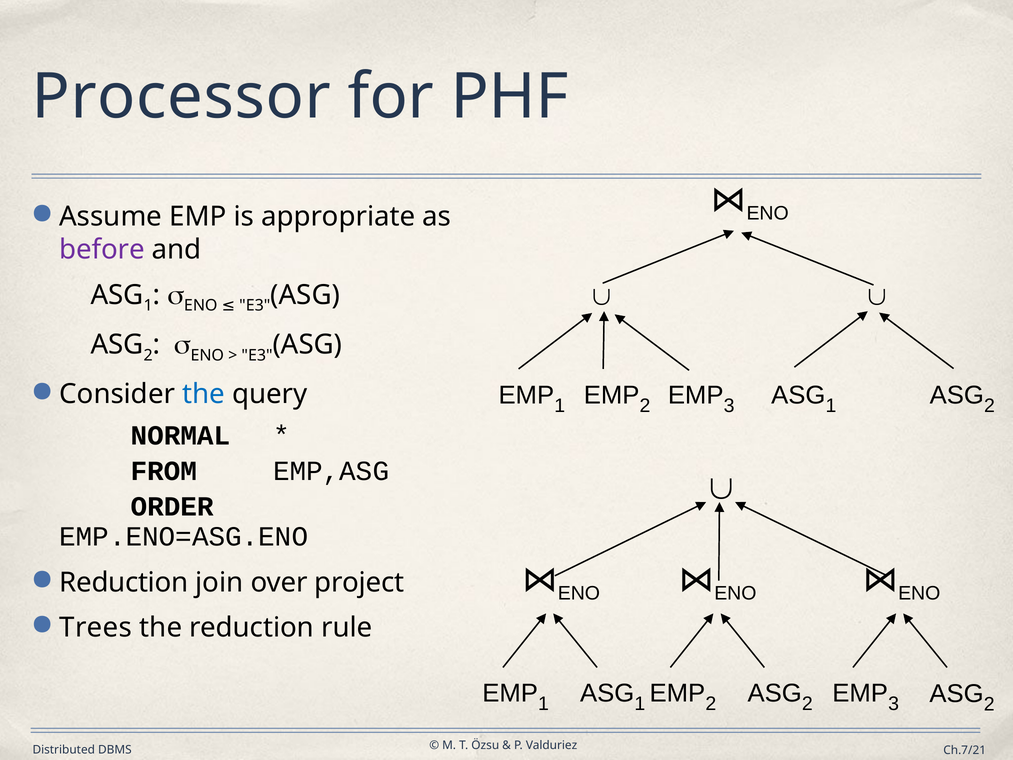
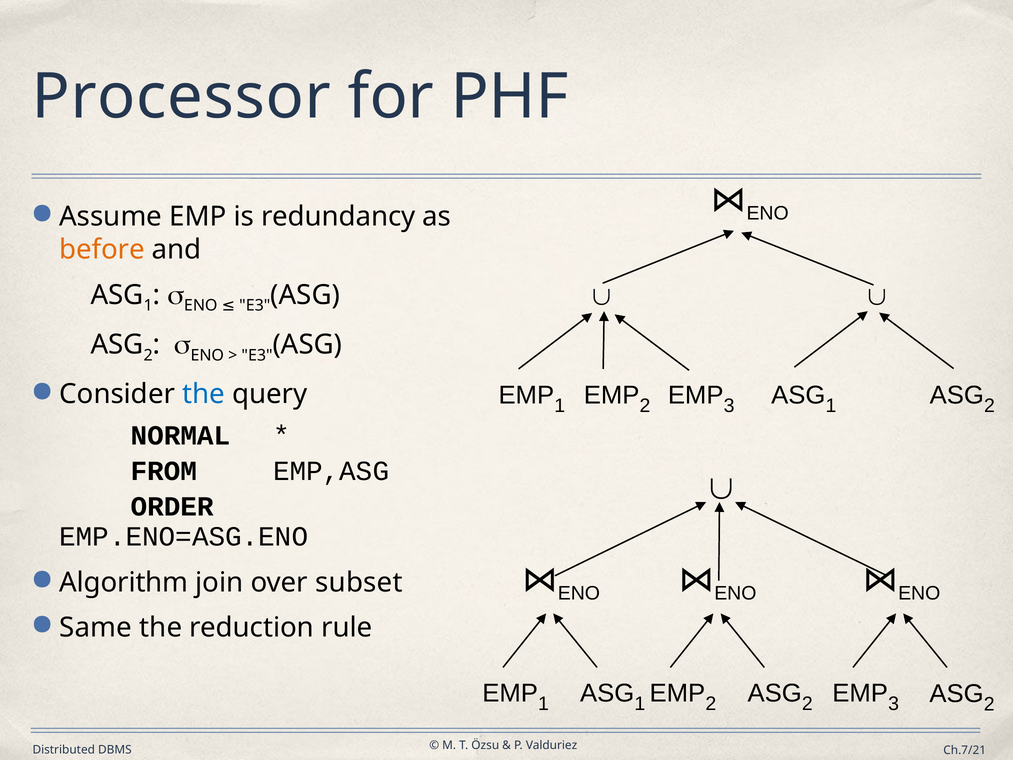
appropriate: appropriate -> redundancy (338, 216)
before colour: purple -> orange (102, 250)
Reduction: Reduction -> Algorithm (124, 582)
project: project -> subset (359, 582)
Trees: Trees -> Same (96, 627)
